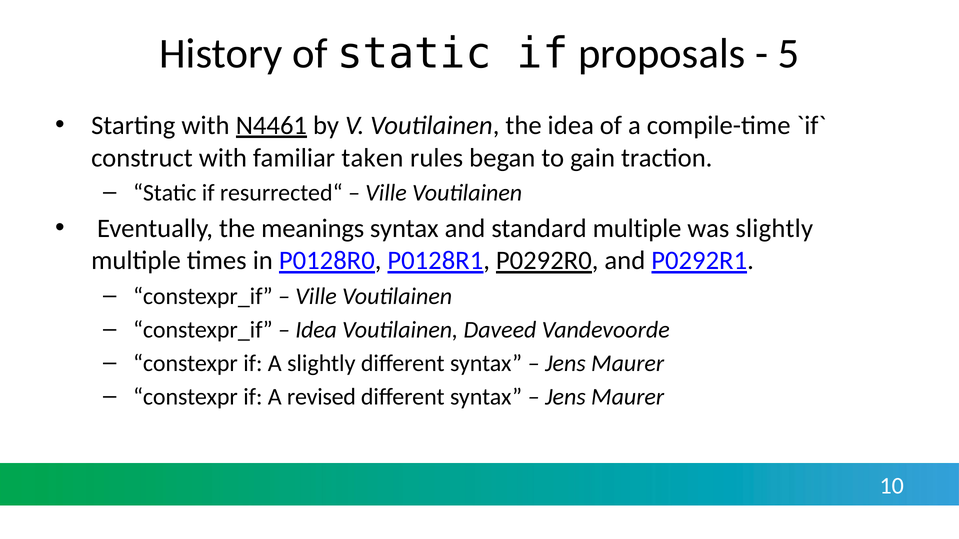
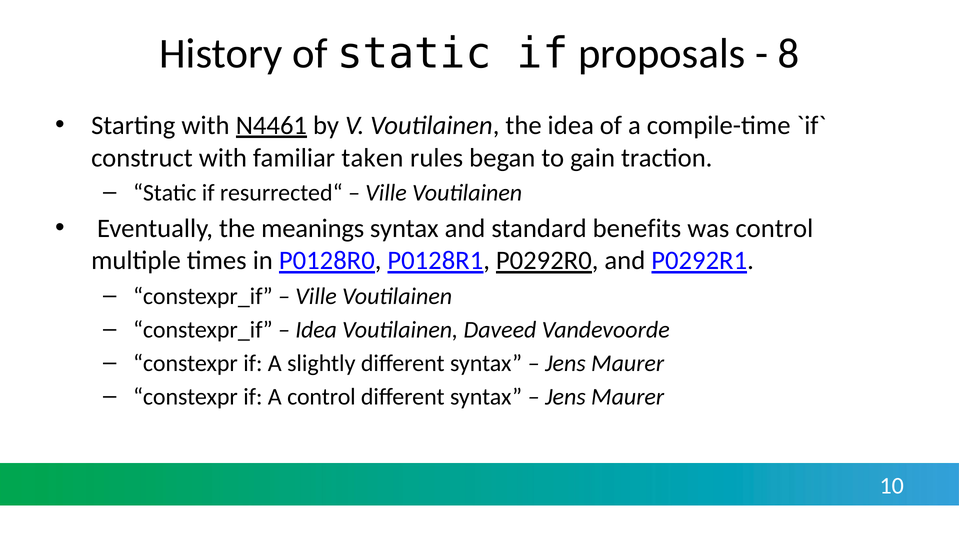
5: 5 -> 8 (789, 54)
standard multiple: multiple -> benefits (637, 229)
was slightly: slightly -> control (774, 229)
A revised: revised -> control (321, 397)
